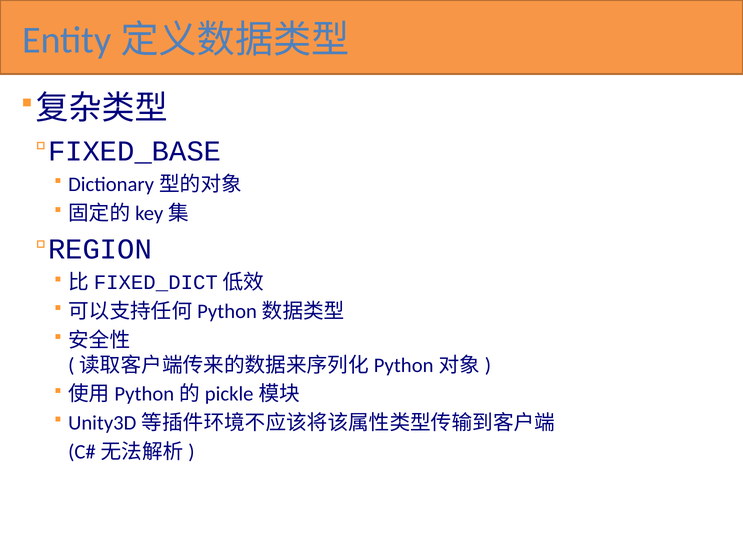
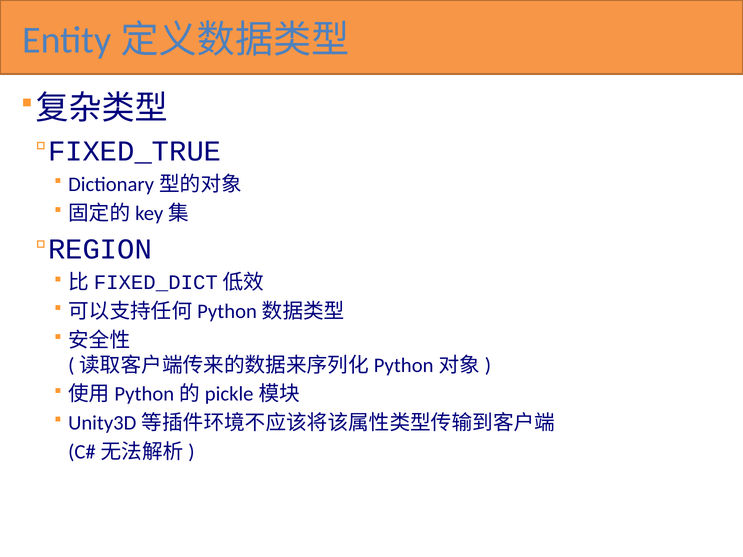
FIXED_BASE: FIXED_BASE -> FIXED_TRUE (135, 151)
